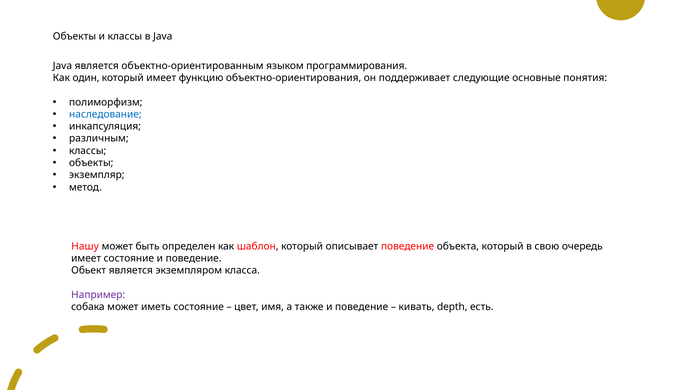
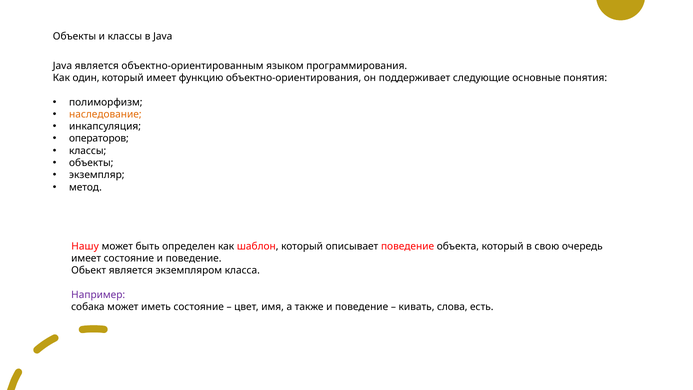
наследование colour: blue -> orange (105, 114)
различным: различным -> операторов (99, 139)
depth: depth -> слова (452, 307)
